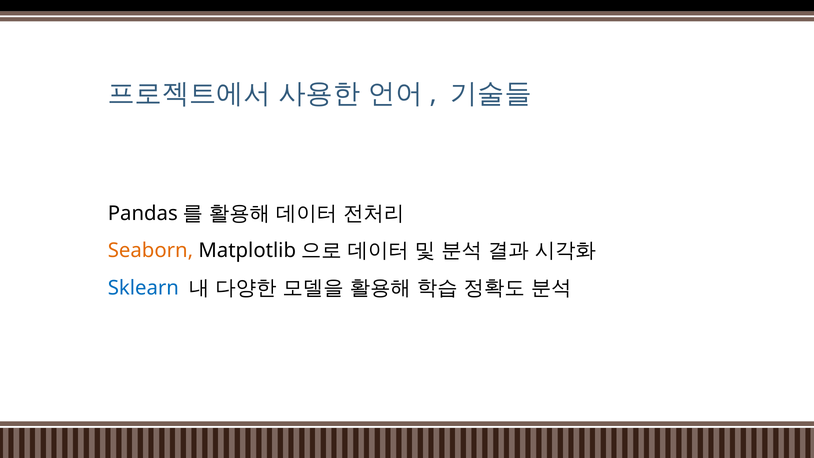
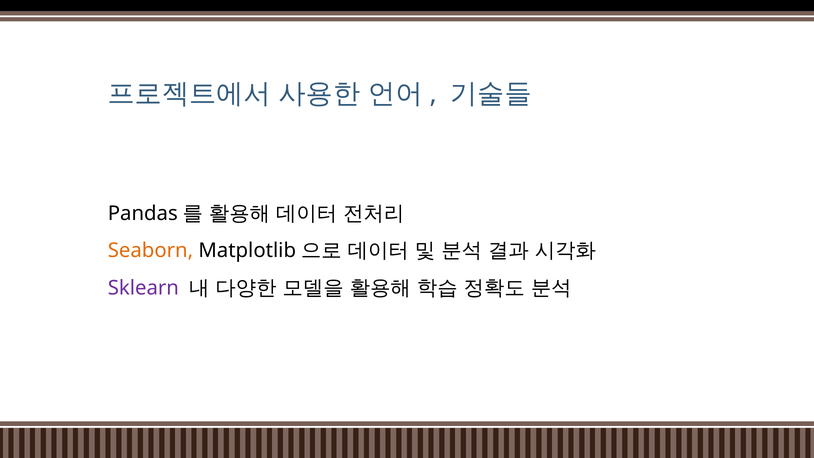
Sklearn colour: blue -> purple (143, 288)
